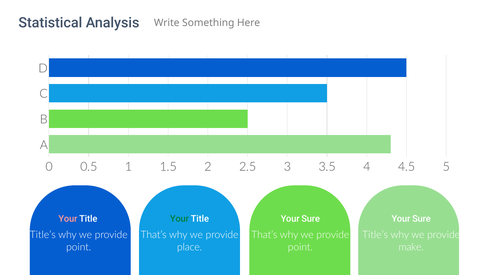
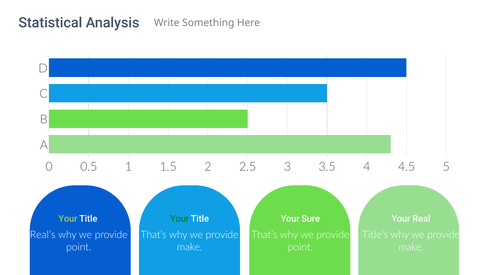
Your colour: pink -> light green (68, 218)
Sure: Sure -> Real (421, 218)
Title’s: Title’s -> Real’s (43, 234)
place: place -> make (190, 247)
